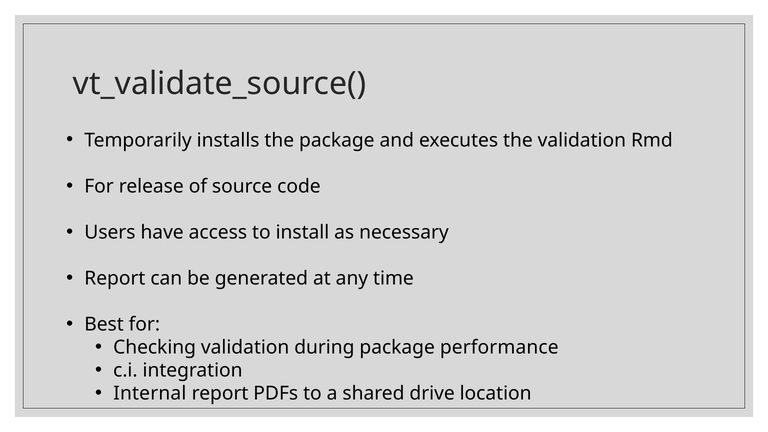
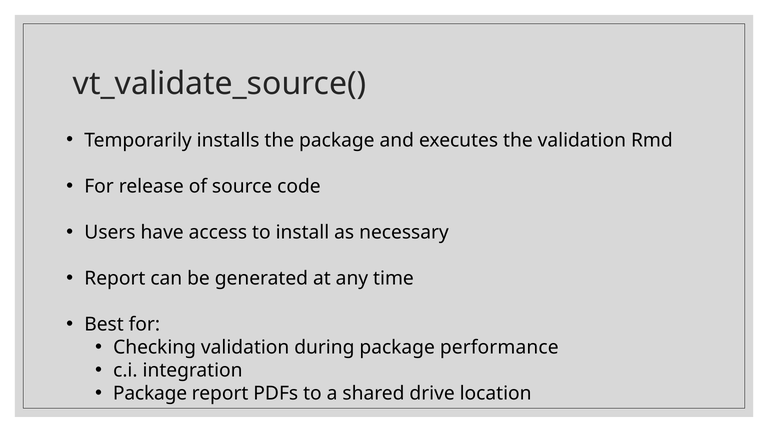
Internal: Internal -> Package (150, 394)
